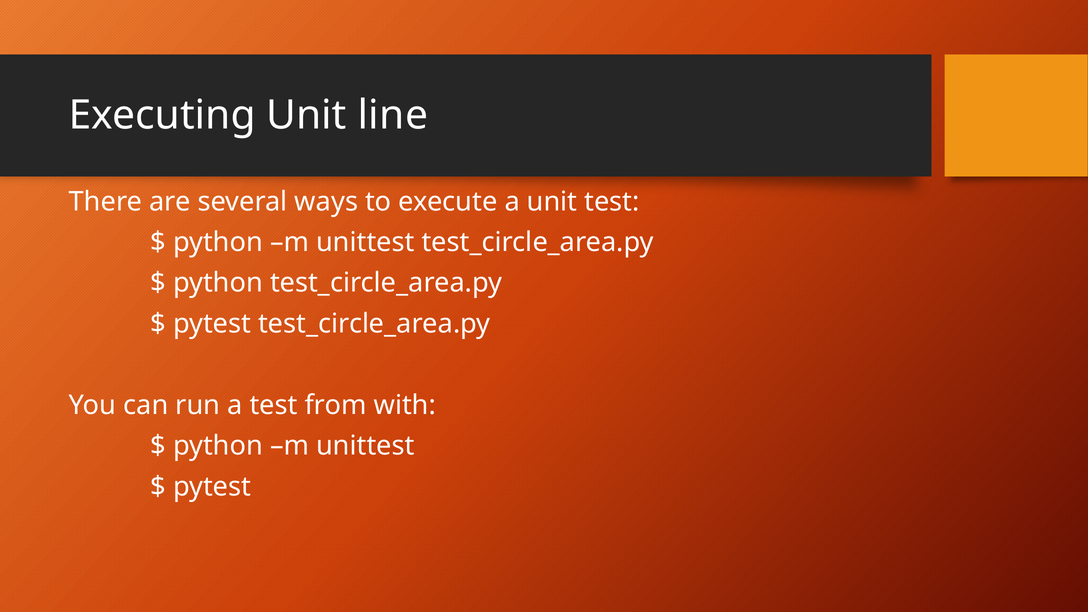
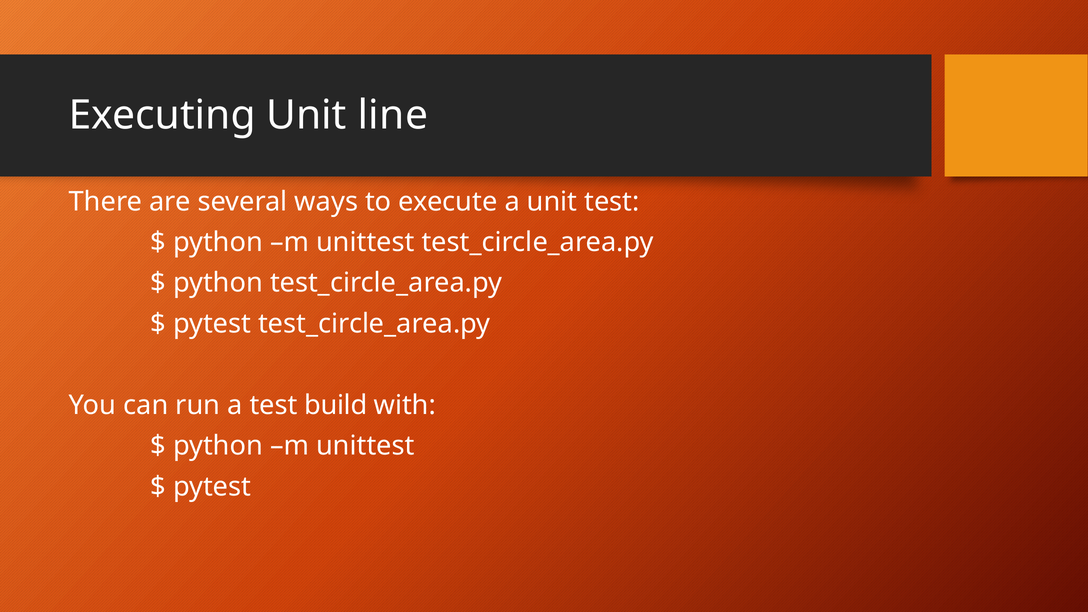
from: from -> build (336, 405)
